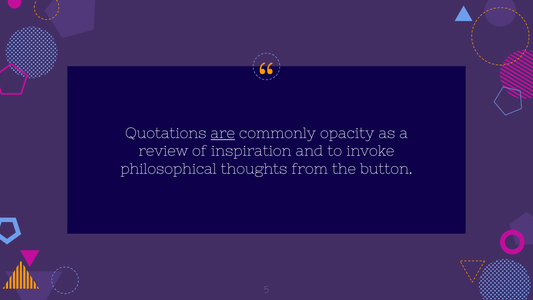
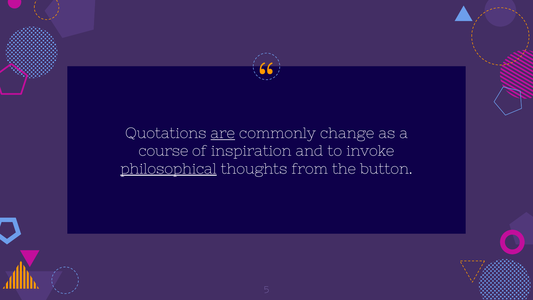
opacity: opacity -> change (347, 133)
review: review -> course (163, 151)
philosophical underline: none -> present (169, 169)
